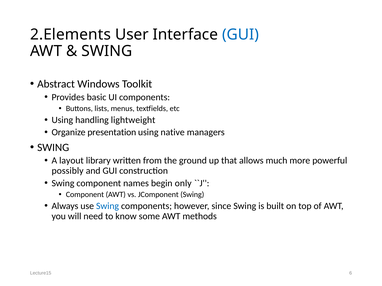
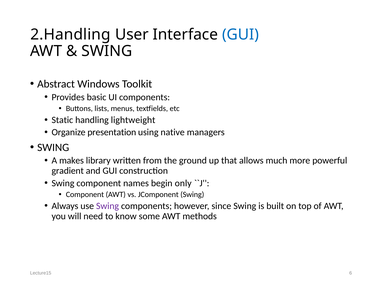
2.Elements: 2.Elements -> 2.Handling (70, 35)
Using: Using -> Static (62, 120)
layout: layout -> makes (72, 161)
possibly: possibly -> gradient (68, 171)
Swing colour: blue -> purple (108, 206)
